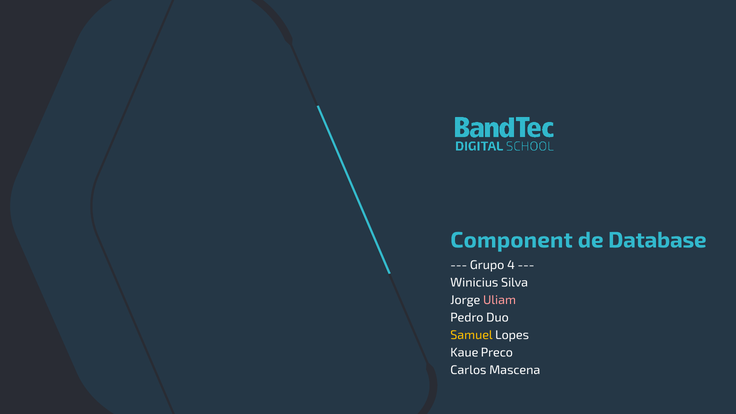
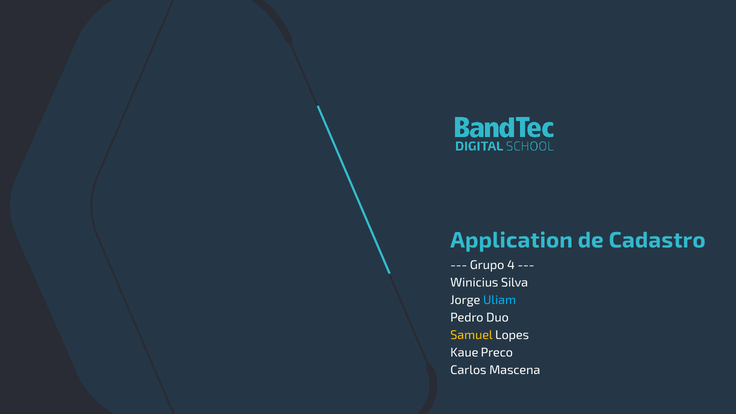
Component: Component -> Application (512, 240)
Database: Database -> Cadastro (657, 240)
Uliam colour: pink -> light blue (500, 300)
